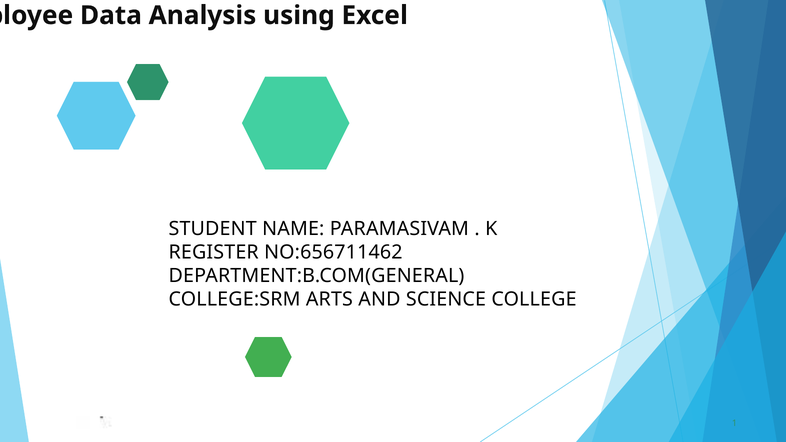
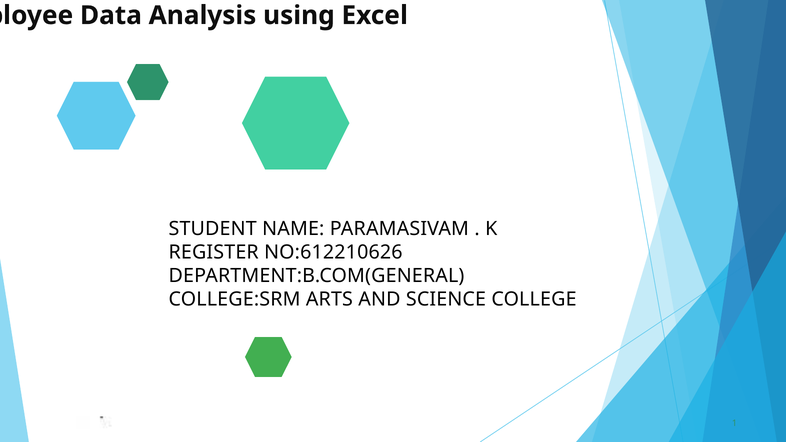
NO:656711462: NO:656711462 -> NO:612210626 (333, 252)
